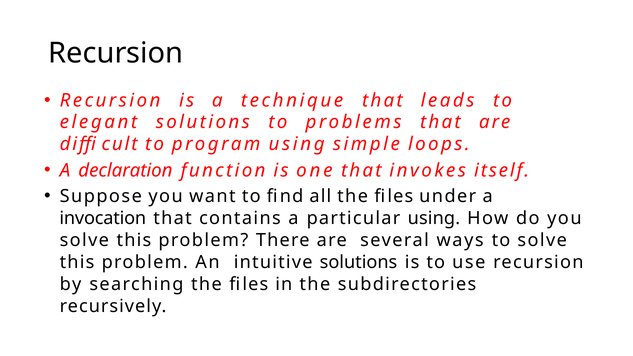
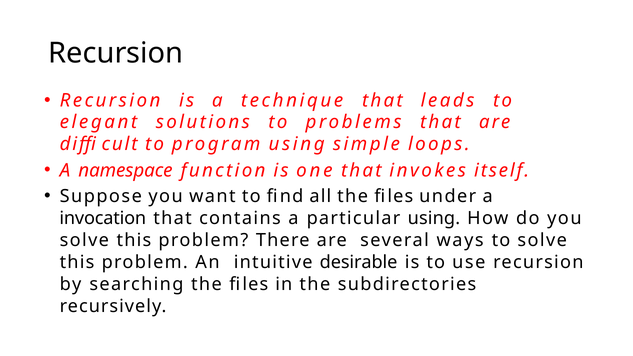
declaration: declaration -> namespace (125, 170)
intuitive solutions: solutions -> desirable (359, 262)
